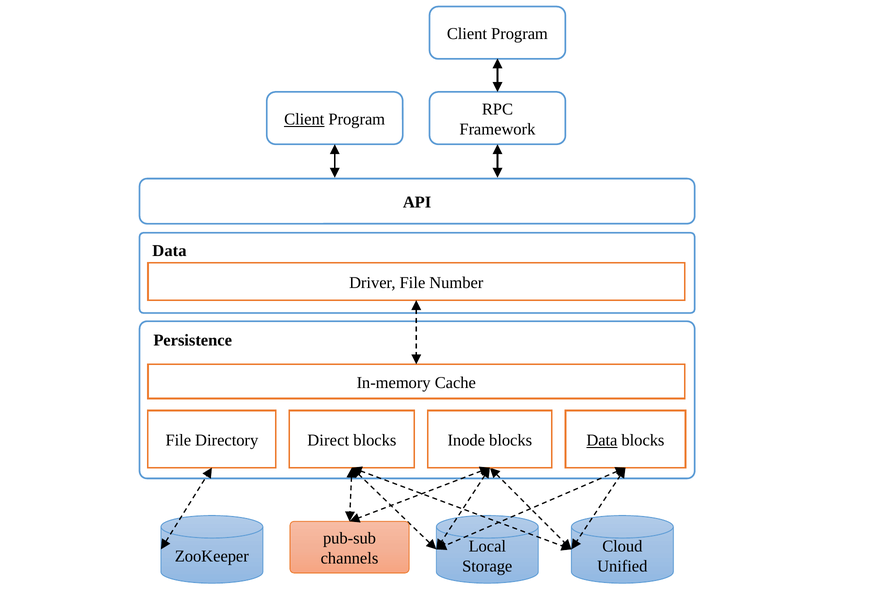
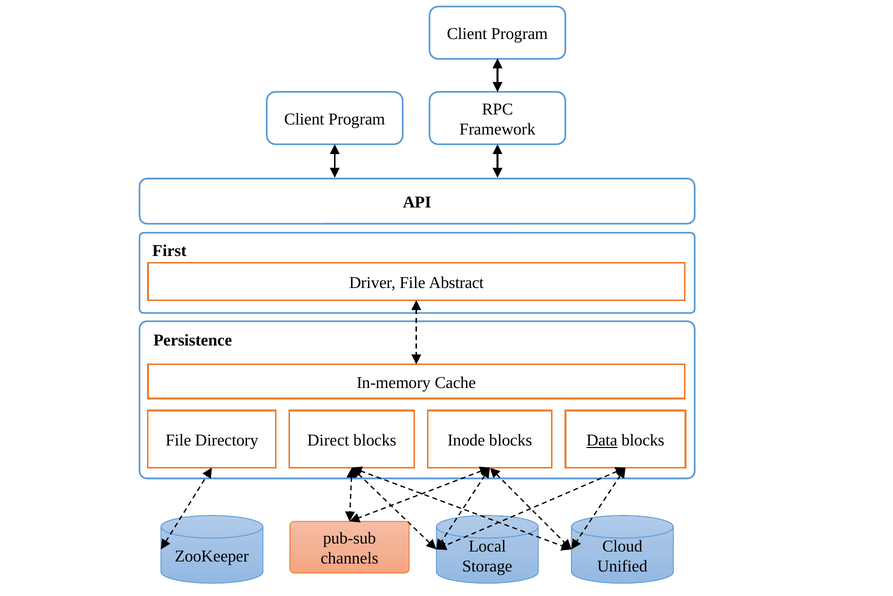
Client underline: present -> none (304, 119)
Data: Data -> First (169, 251)
Number: Number -> Abstract (456, 282)
